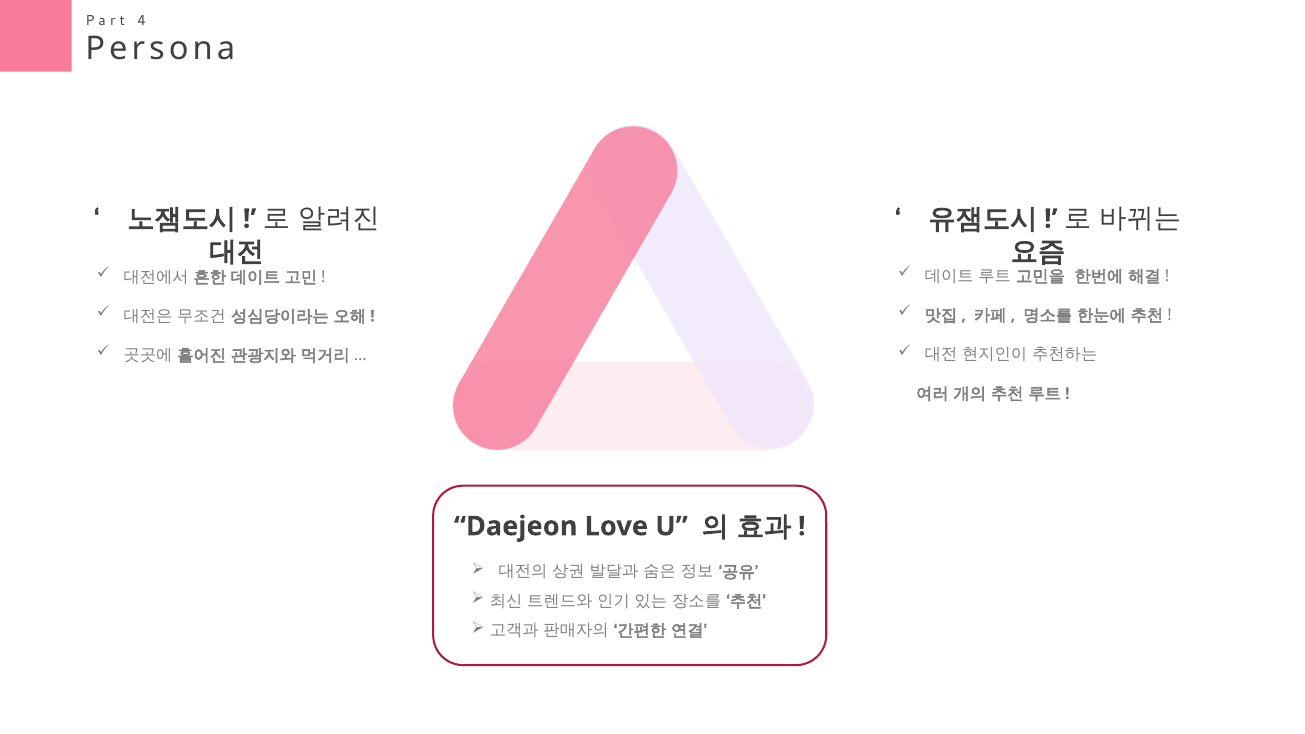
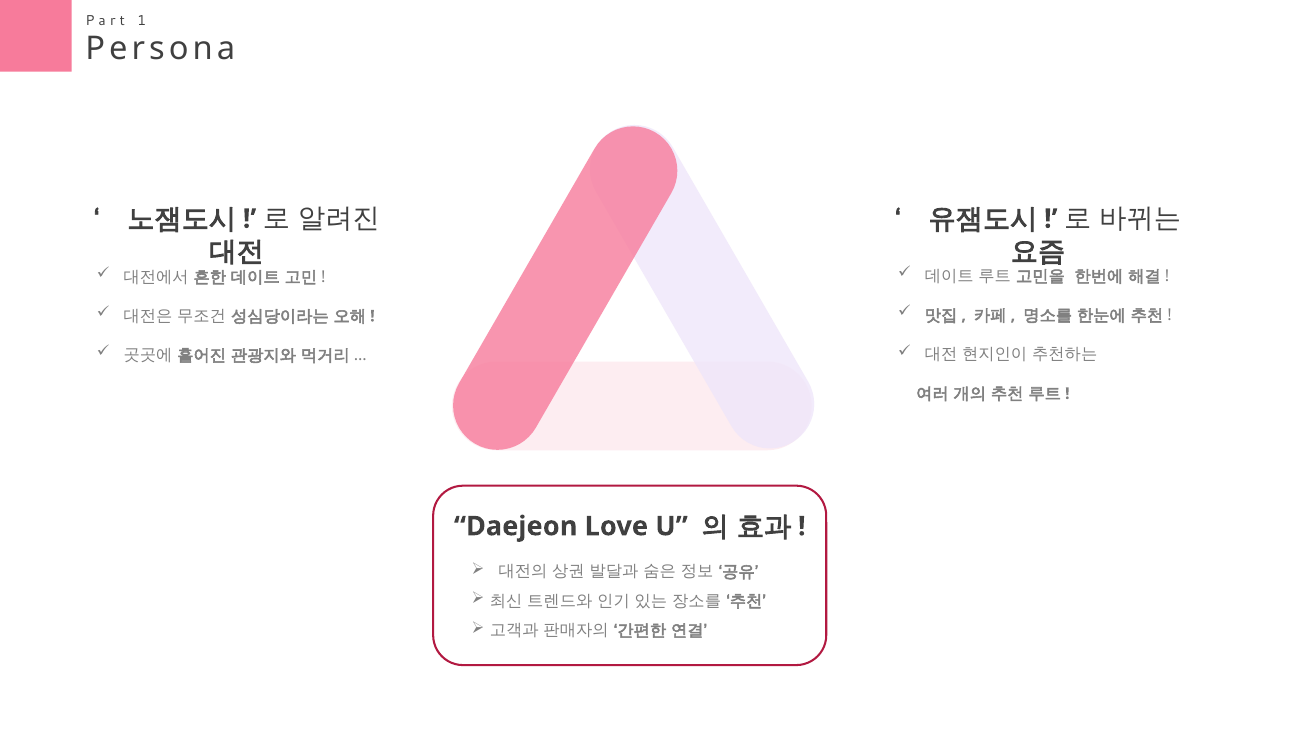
4: 4 -> 1 (142, 20)
